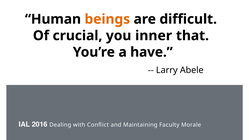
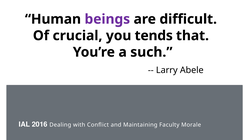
beings colour: orange -> purple (107, 19)
inner: inner -> tends (154, 36)
have: have -> such (151, 52)
